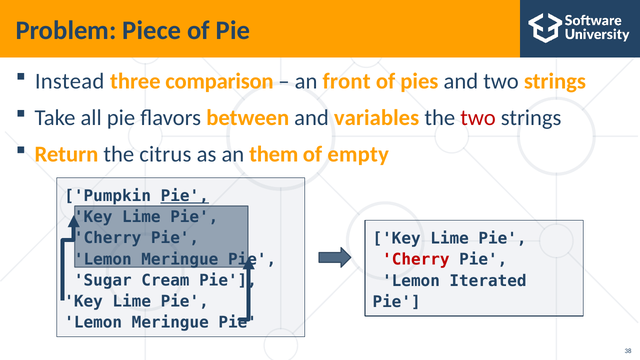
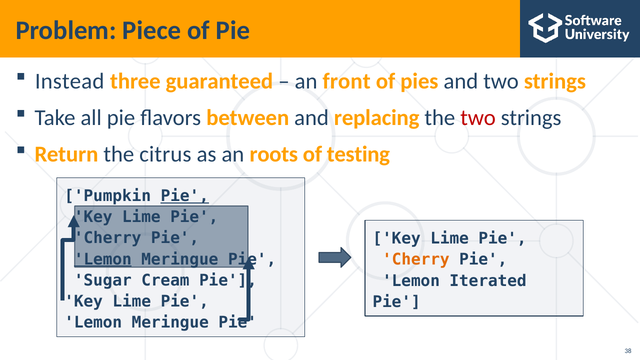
comparison: comparison -> guaranteed (219, 81)
variables: variables -> replacing (377, 118)
them: them -> roots (274, 154)
empty: empty -> testing (358, 154)
Lemon underline: none -> present (103, 259)
Cherry colour: red -> orange (416, 260)
